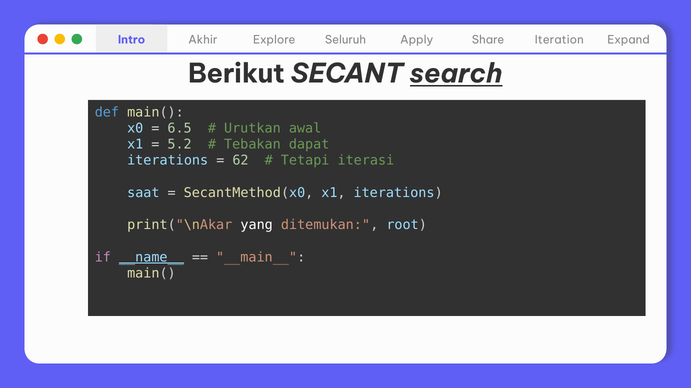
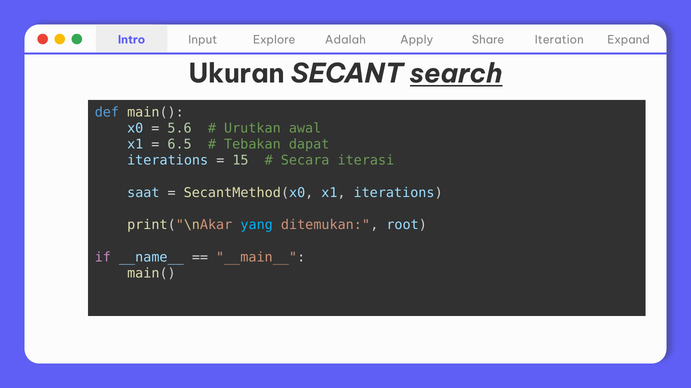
Akhir: Akhir -> Input (203, 40)
Seluruh: Seluruh -> Adalah (345, 40)
Berikut: Berikut -> Ukuran (237, 74)
6.5: 6.5 -> 5.6 (180, 129)
5.2: 5.2 -> 6.5 (180, 145)
62: 62 -> 15 (240, 161)
Tetapi: Tetapi -> Secara (305, 161)
yang colour: white -> light blue (257, 225)
__name__ underline: present -> none (151, 258)
